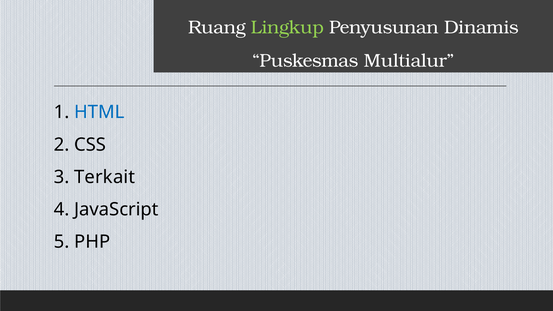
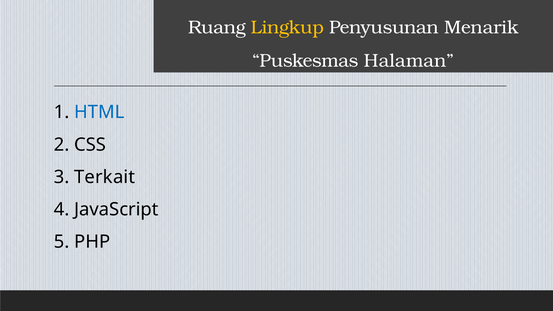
Lingkup colour: light green -> yellow (287, 27)
Dinamis: Dinamis -> Menarik (481, 27)
Multialur: Multialur -> Halaman (409, 61)
